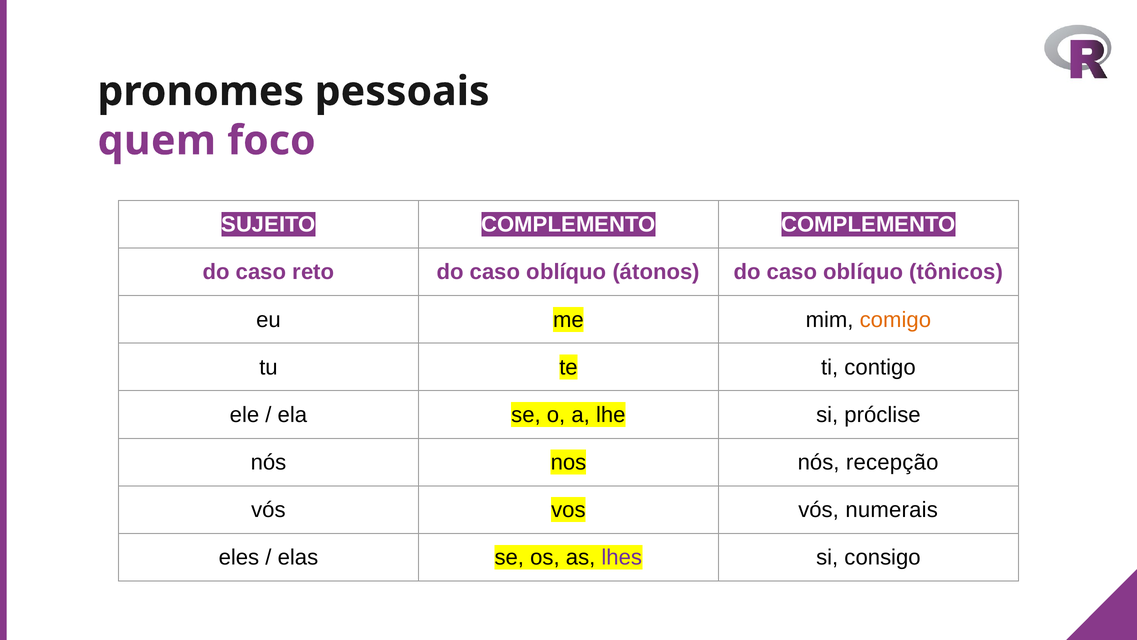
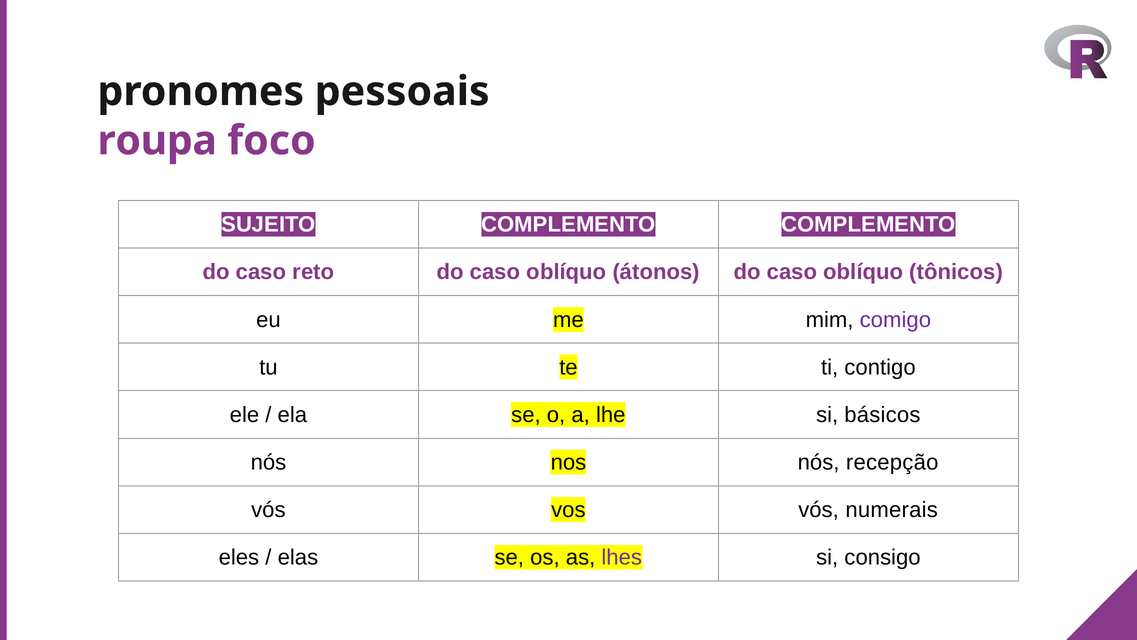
quem: quem -> roupa (157, 141)
comigo colour: orange -> purple (895, 320)
próclise: próclise -> básicos (882, 415)
